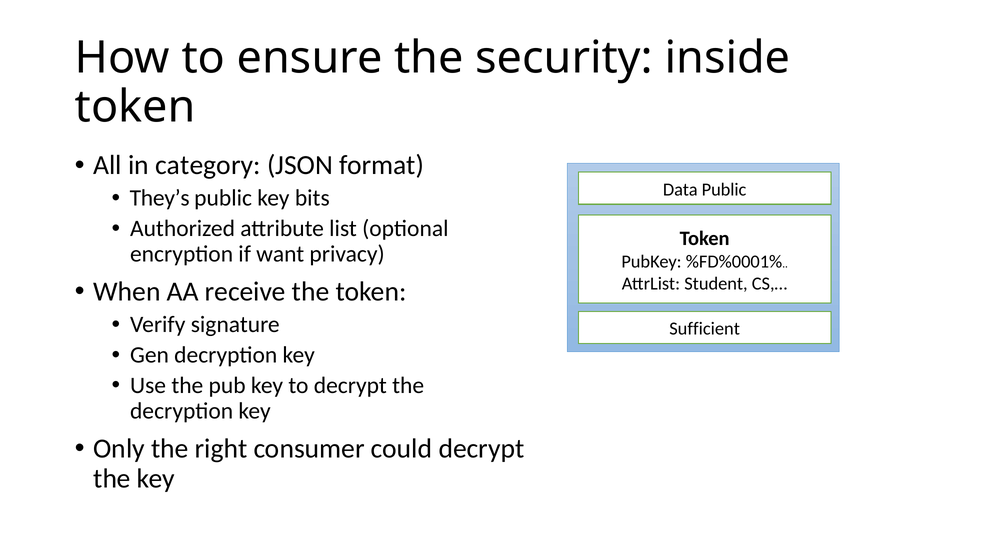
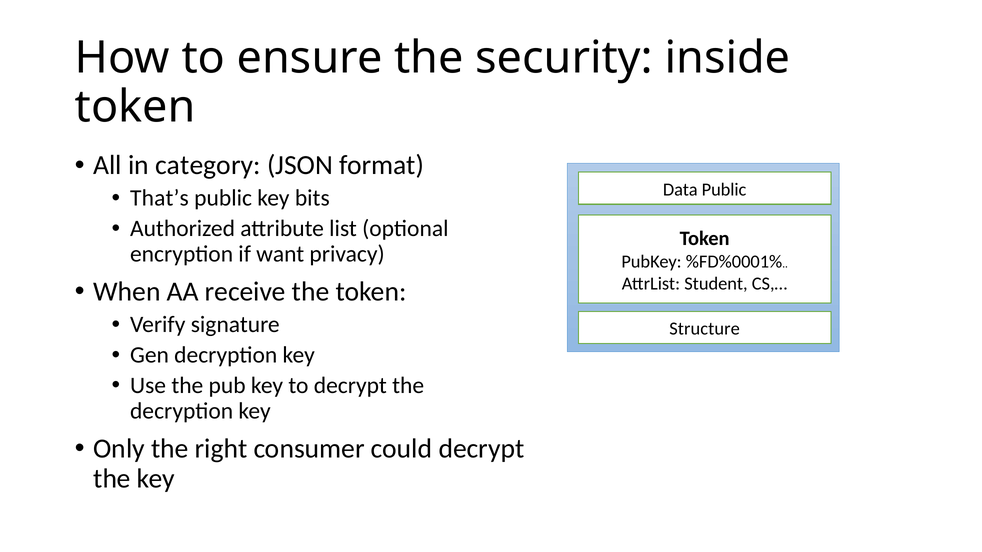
They’s: They’s -> That’s (159, 198)
Sufficient: Sufficient -> Structure (705, 329)
